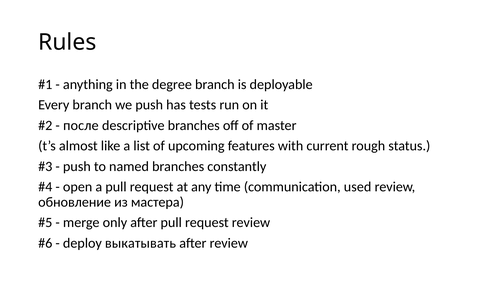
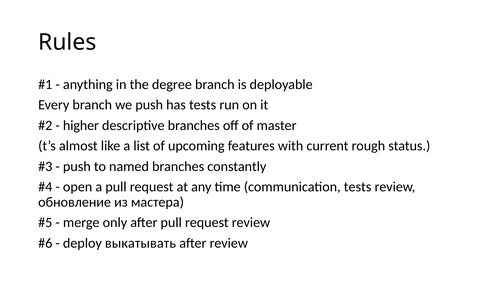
после: после -> higher (81, 125)
communication used: used -> tests (358, 187)
